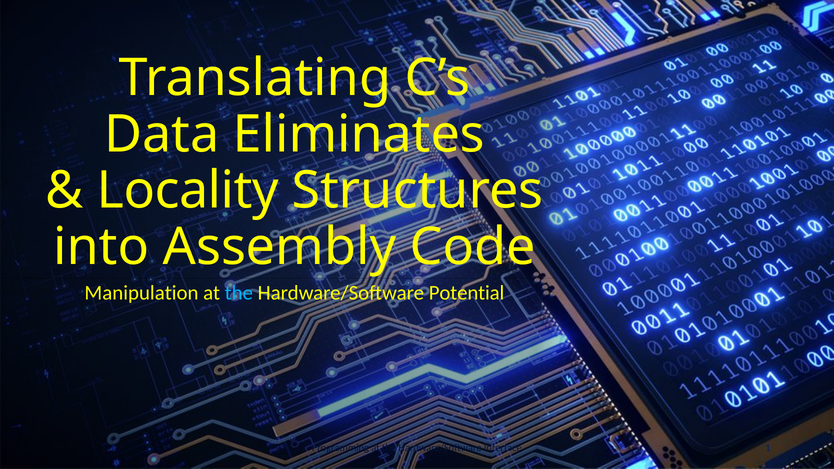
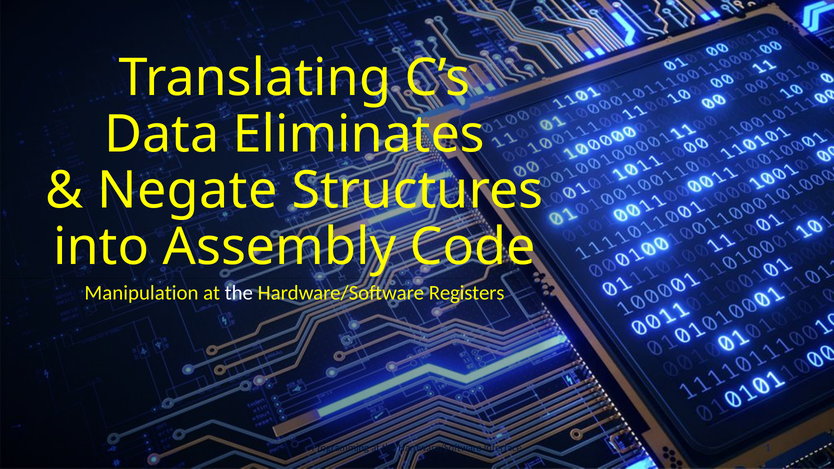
Locality: Locality -> Negate (187, 191)
the colour: light blue -> white (239, 293)
Potential: Potential -> Registers (467, 293)
